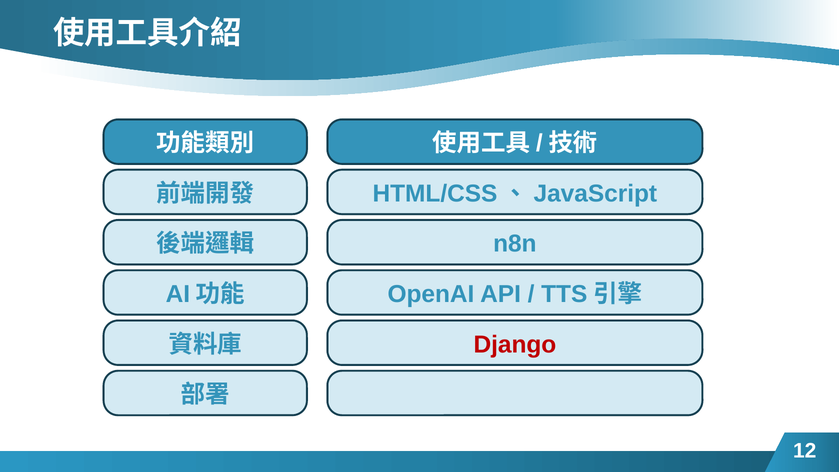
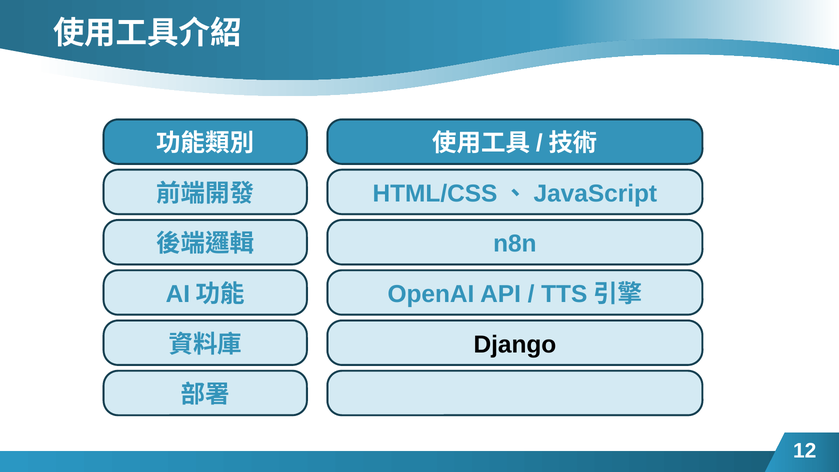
Django colour: red -> black (515, 344)
